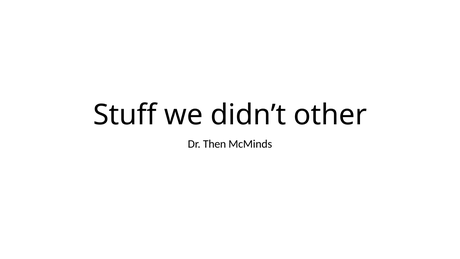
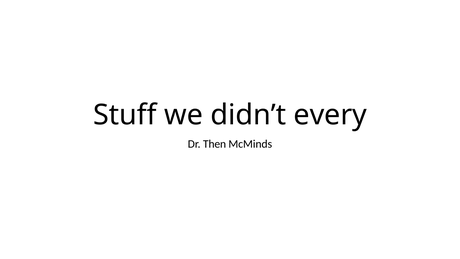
other: other -> every (330, 115)
